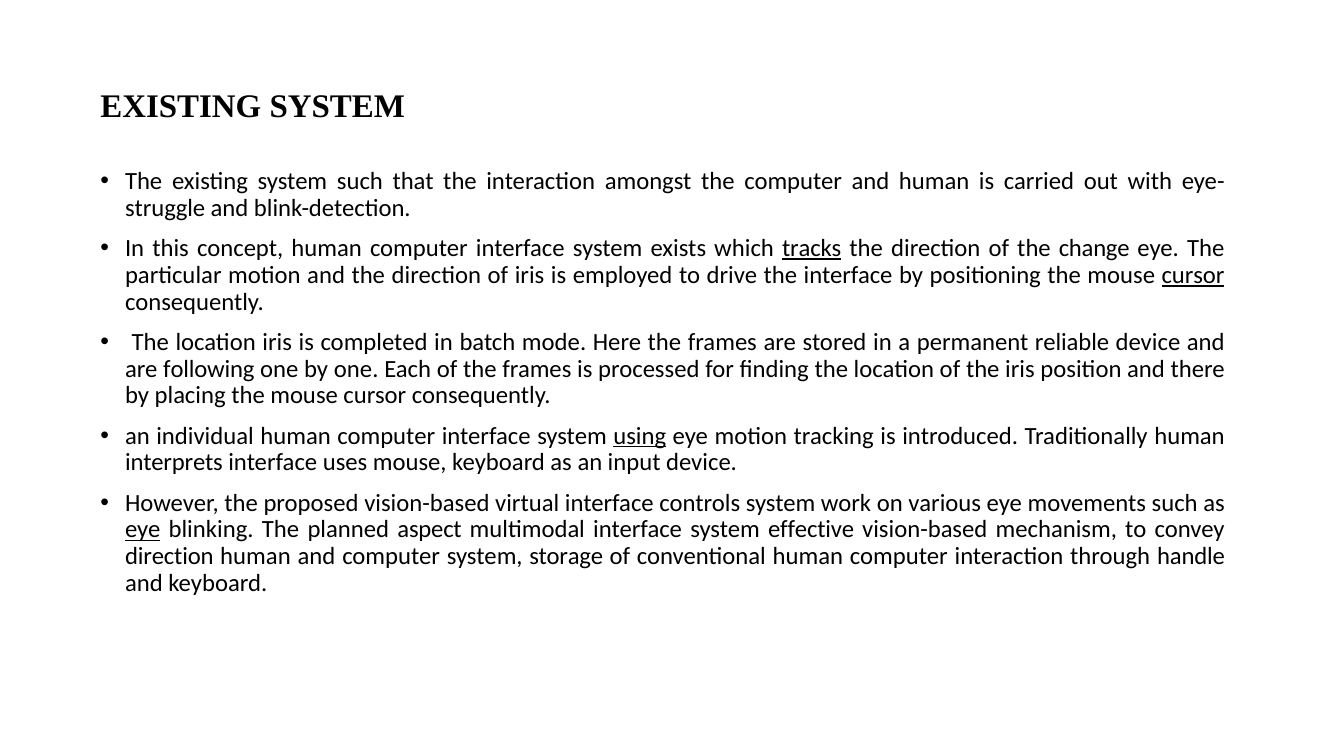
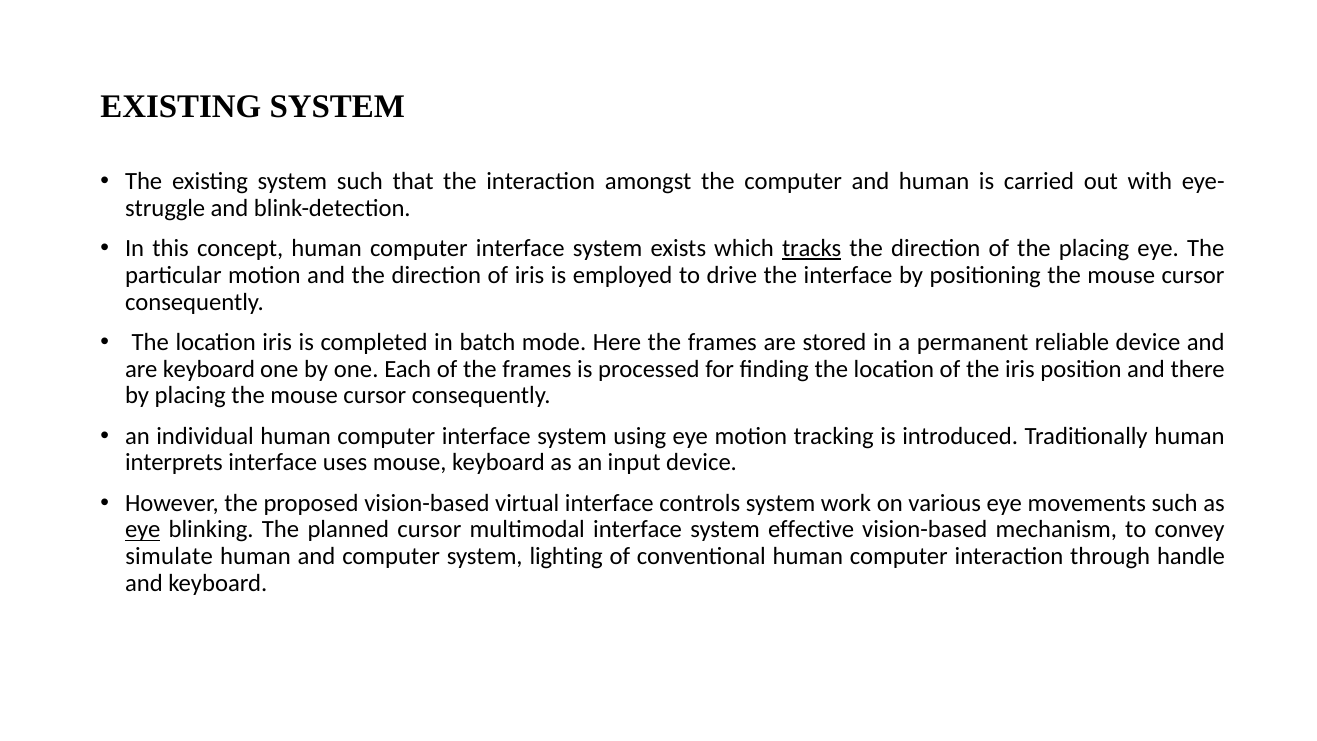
the change: change -> placing (1094, 248)
cursor underline: present -> none (1193, 275)
are following: following -> keyboard (209, 369)
using underline: present -> none (640, 436)
planned aspect: aspect -> cursor (429, 530)
direction: direction -> simulate (169, 556)
storage: storage -> lighting (566, 556)
